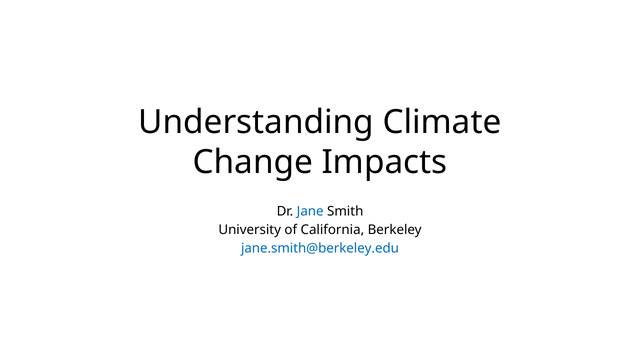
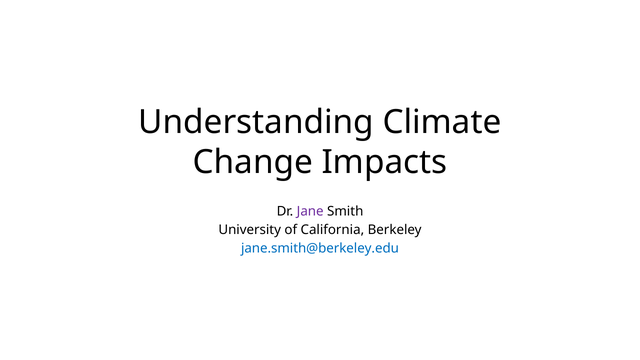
Jane colour: blue -> purple (310, 211)
